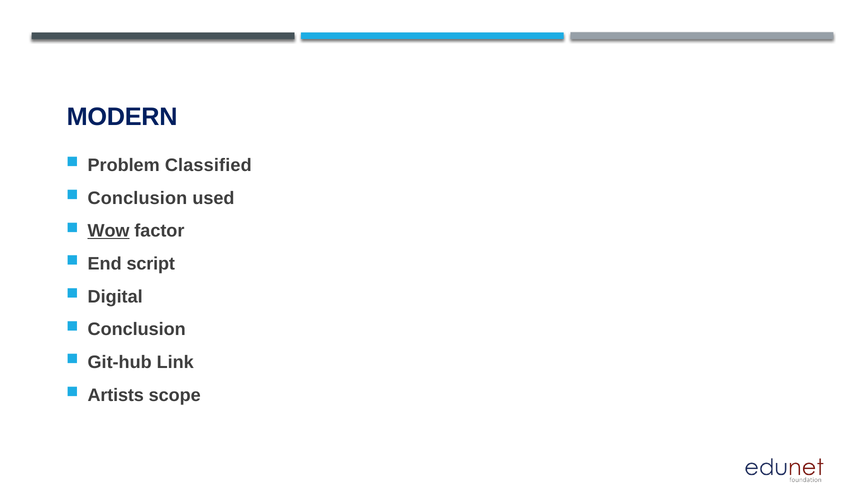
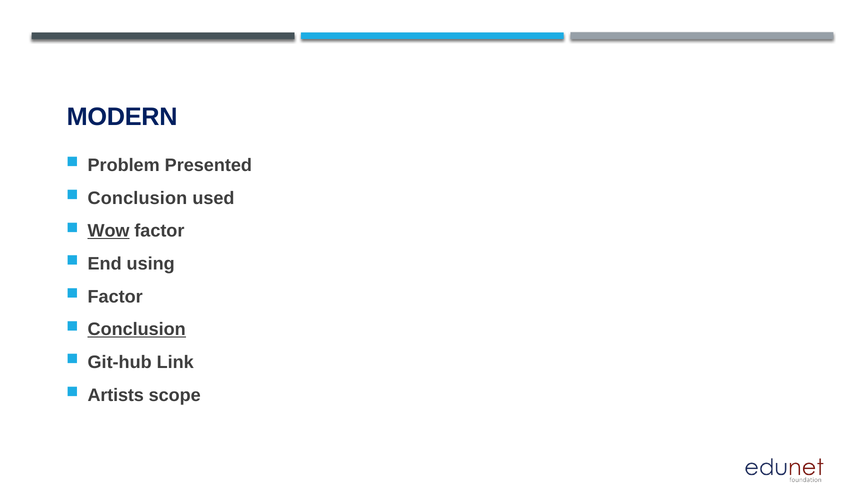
Classified: Classified -> Presented (208, 165)
script: script -> using (151, 264)
Digital: Digital -> Factor (115, 296)
Conclusion underline: none -> present (137, 329)
